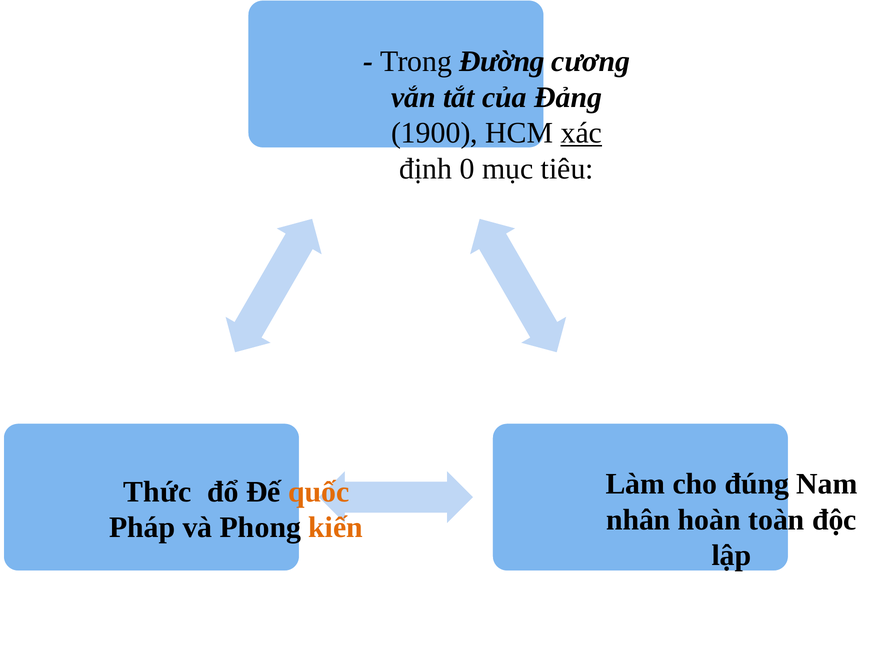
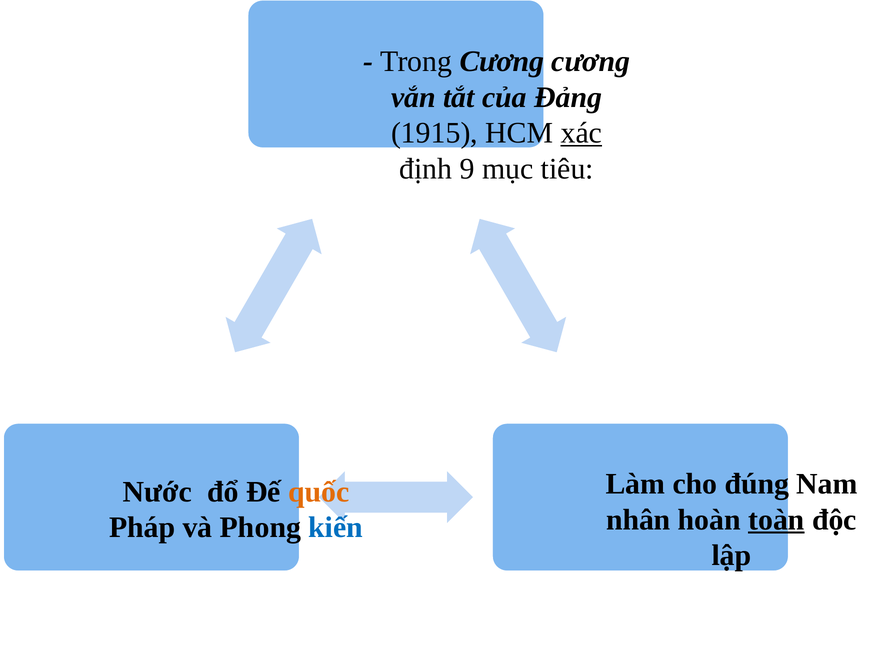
Trong Đường: Đường -> Cương (502, 62)
1900: 1900 -> 1915 (434, 133)
0: 0 -> 9 (467, 169)
Thức: Thức -> Nước (157, 492)
toàn underline: none -> present (776, 520)
kiến colour: orange -> blue (336, 528)
